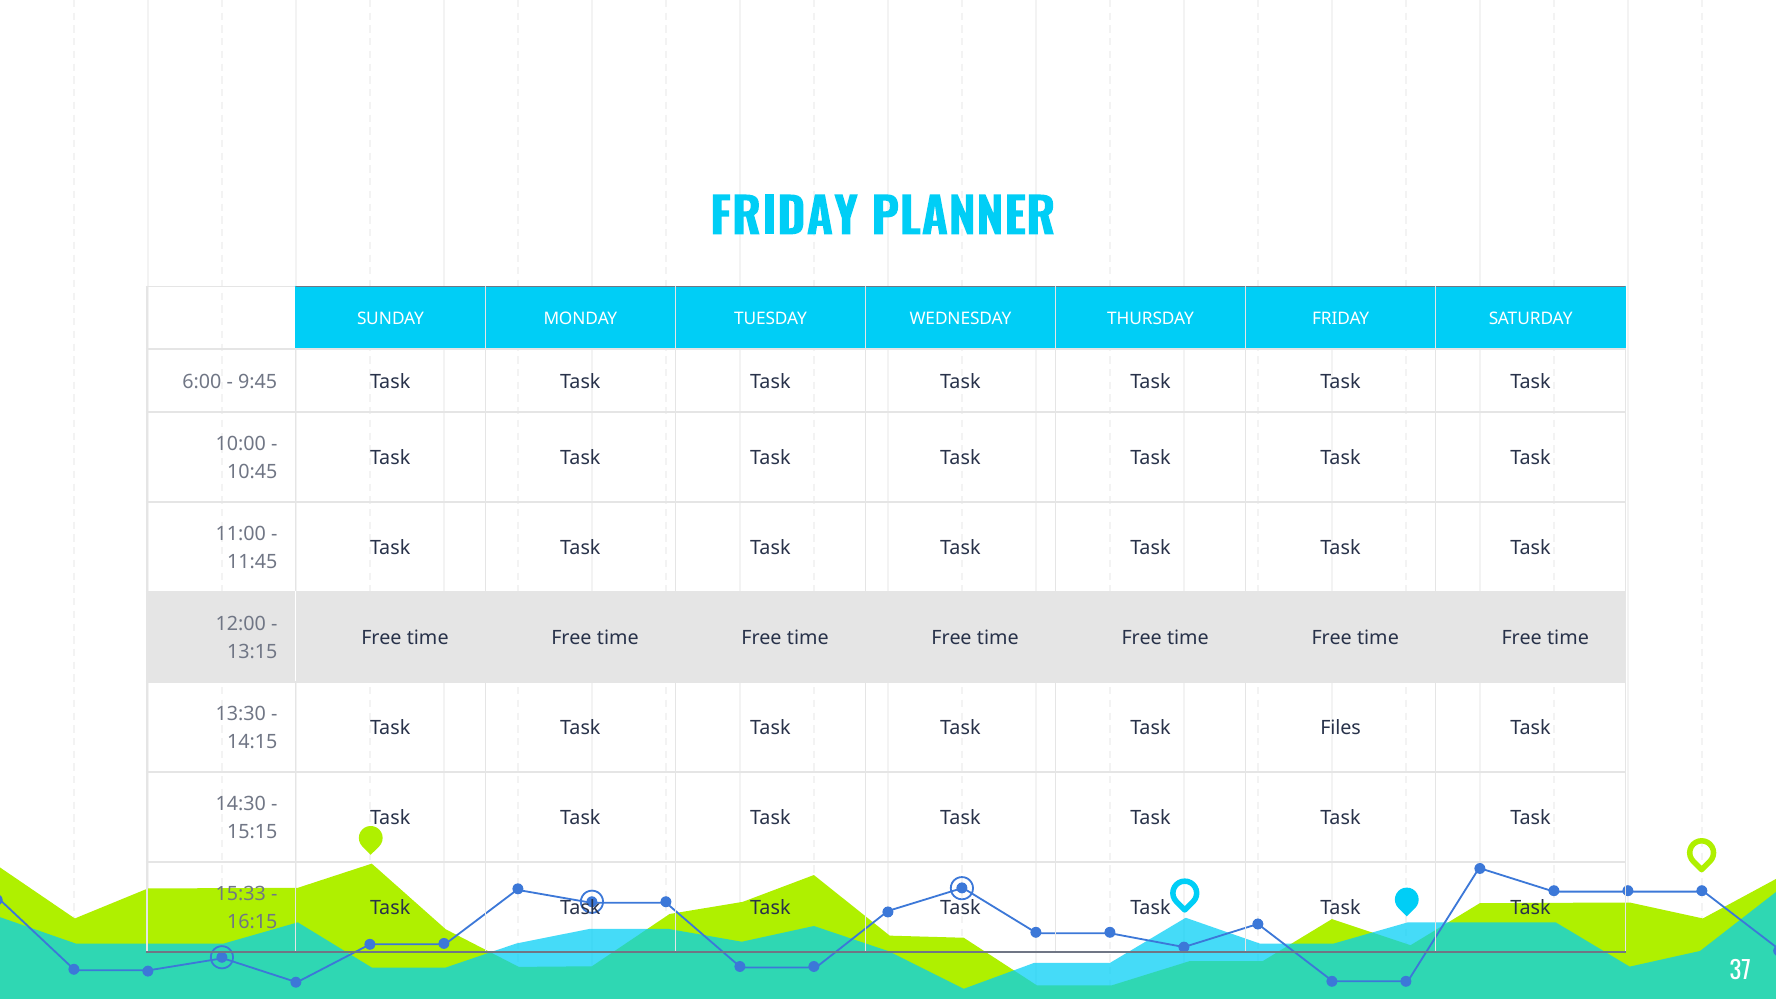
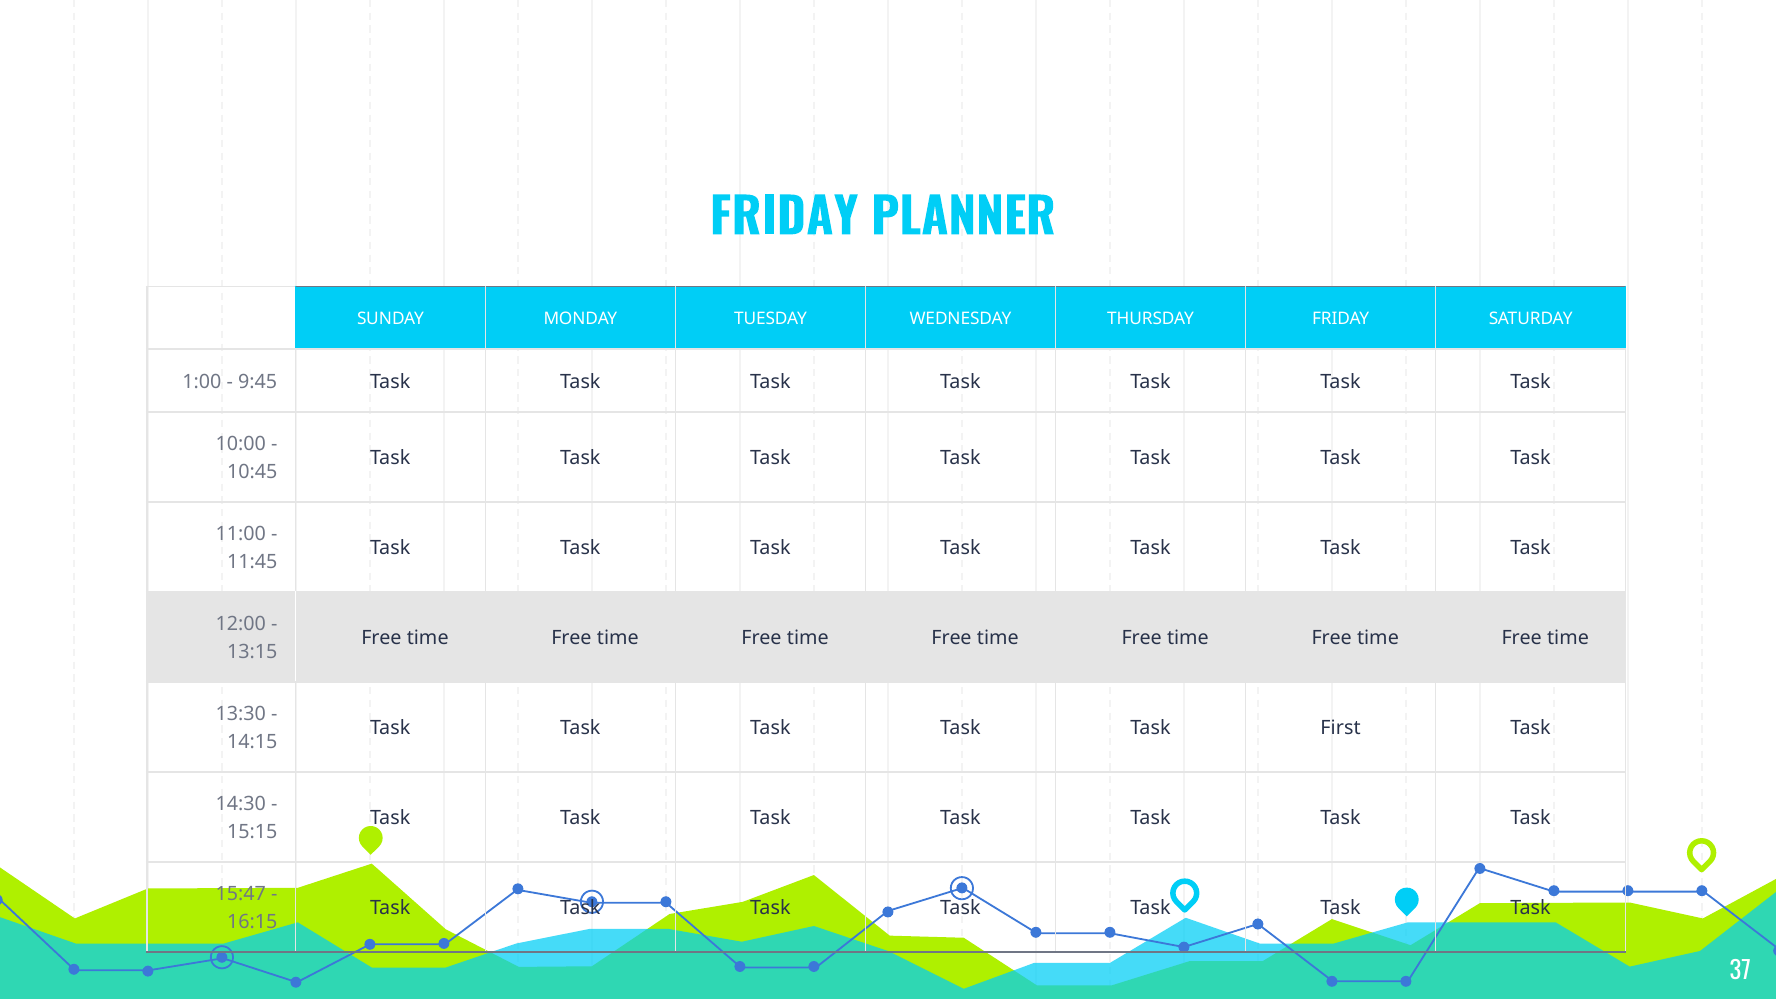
6:00: 6:00 -> 1:00 (202, 382)
Files: Files -> First (1340, 728)
15:33: 15:33 -> 15:47 (241, 894)
